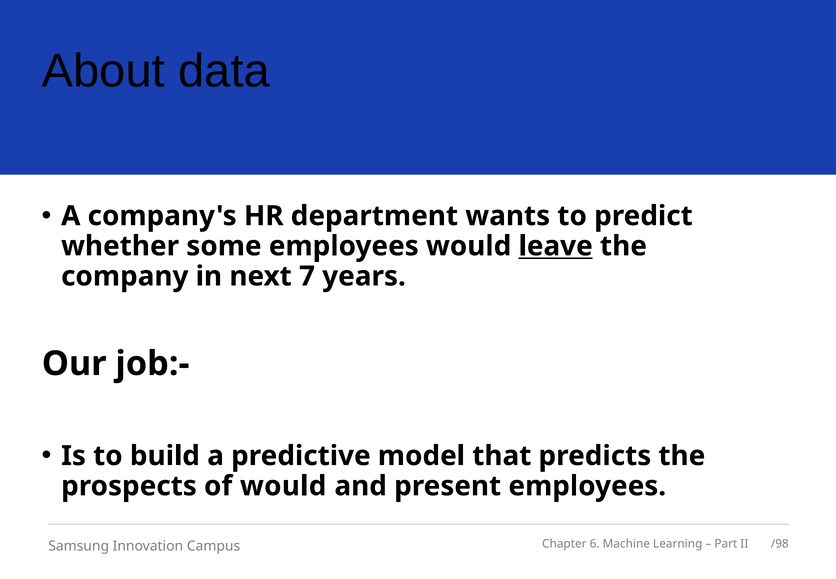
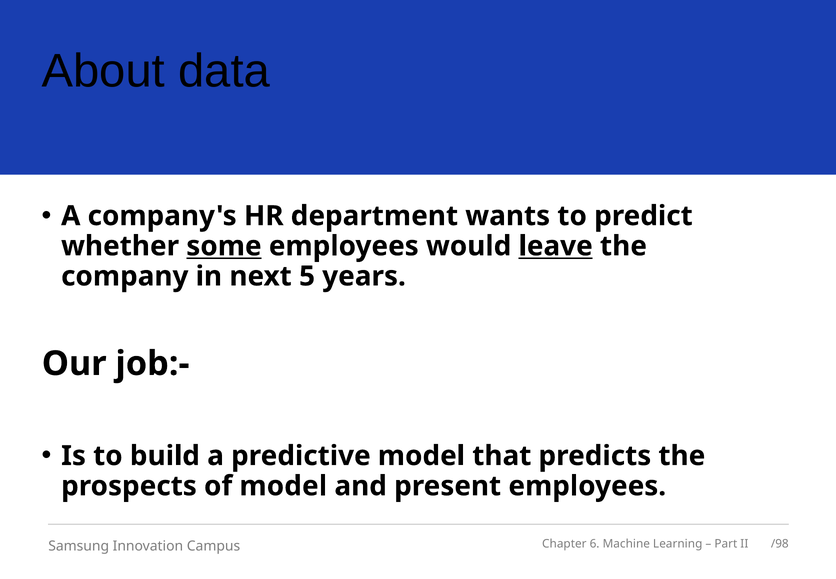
some underline: none -> present (224, 246)
7: 7 -> 5 (307, 276)
of would: would -> model (283, 486)
